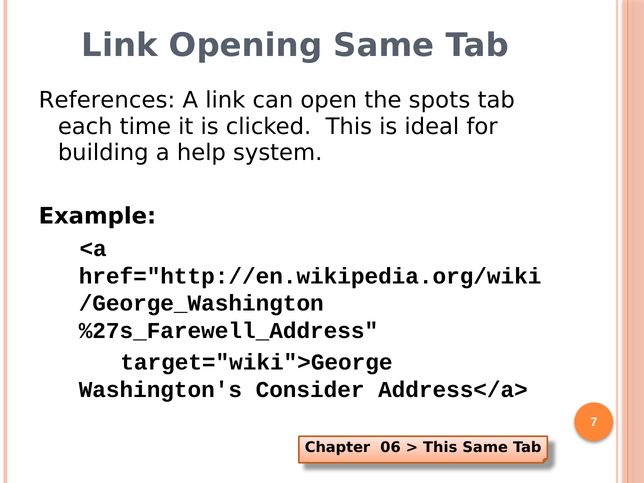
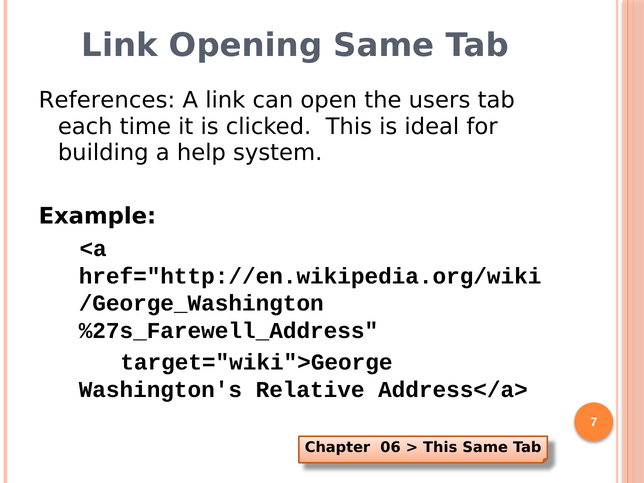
spots: spots -> users (439, 100)
Consider: Consider -> Relative (310, 390)
